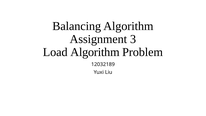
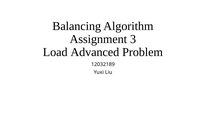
Load Algorithm: Algorithm -> Advanced (95, 52)
